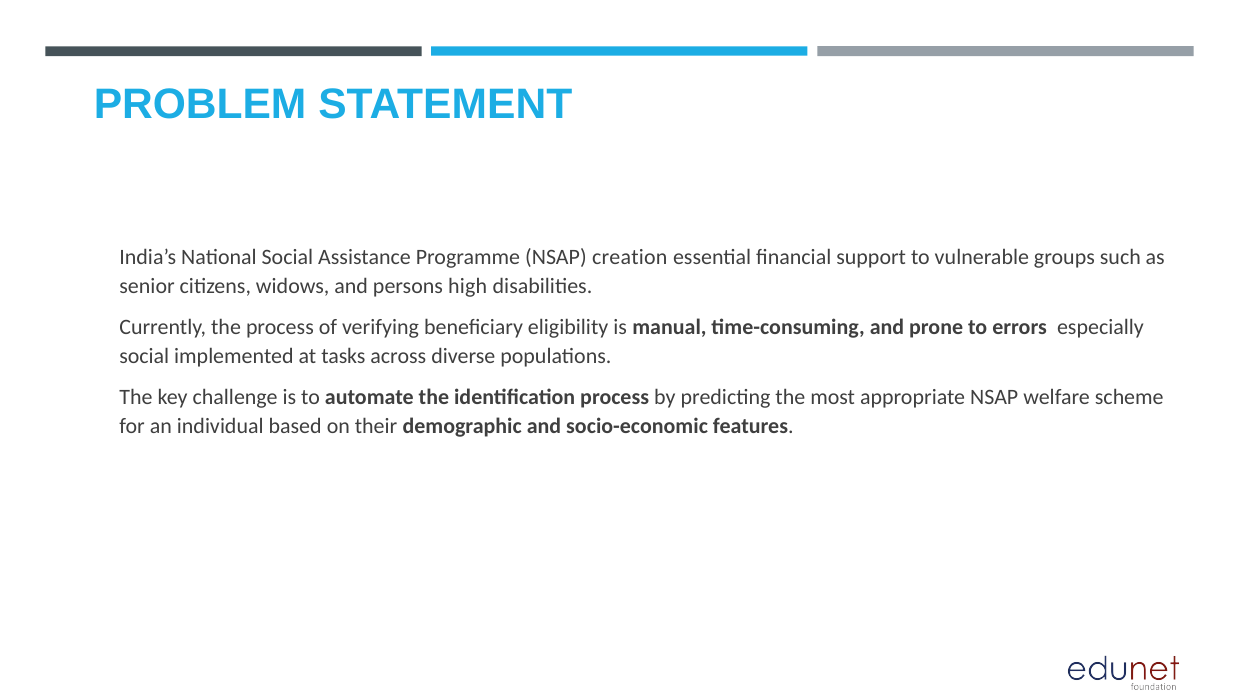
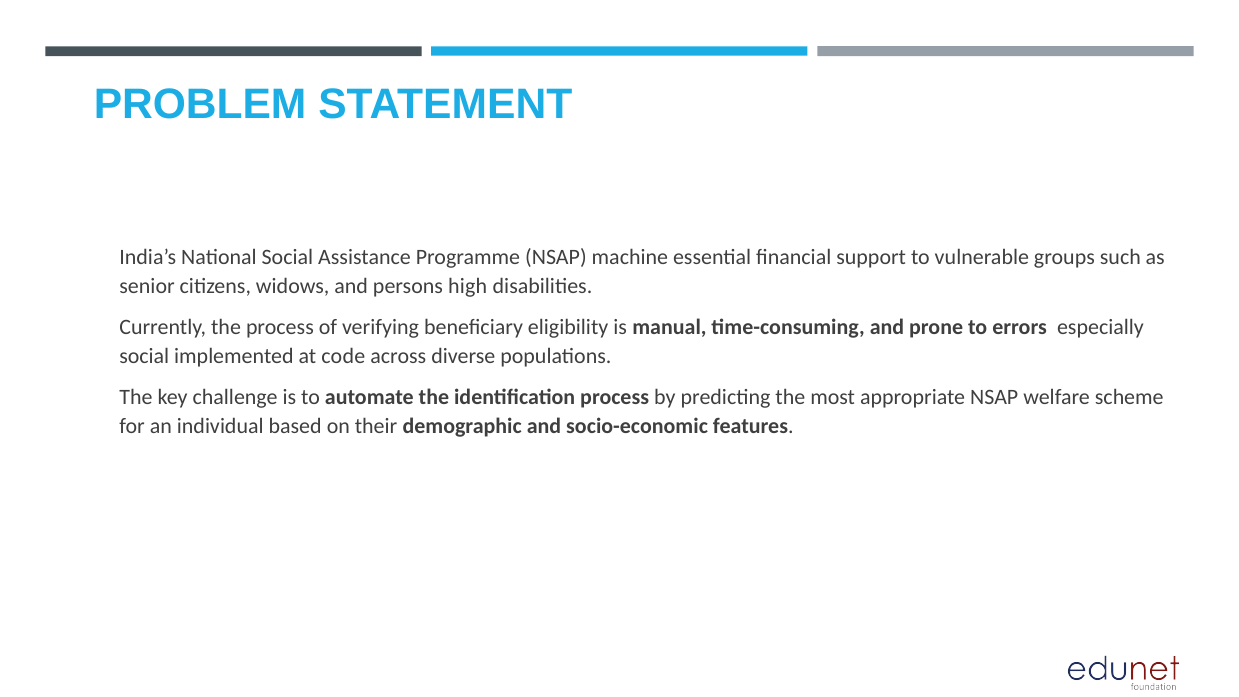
creation: creation -> machine (630, 257)
tasks: tasks -> code (343, 356)
